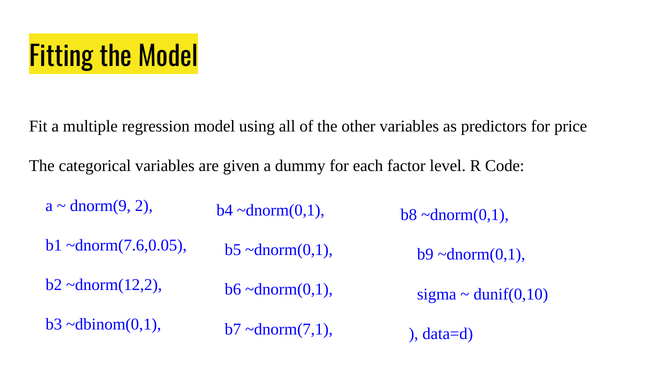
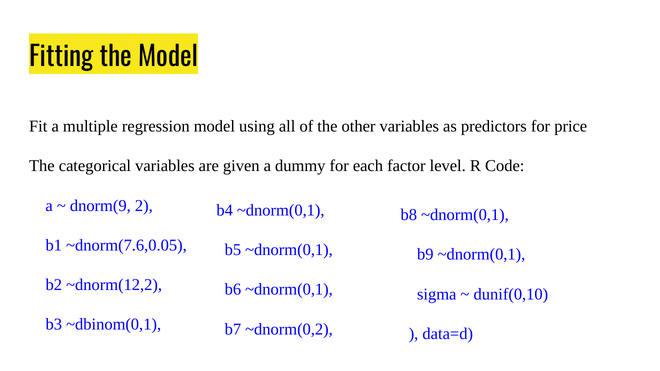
~dnorm(7,1: ~dnorm(7,1 -> ~dnorm(0,2 (289, 329)
